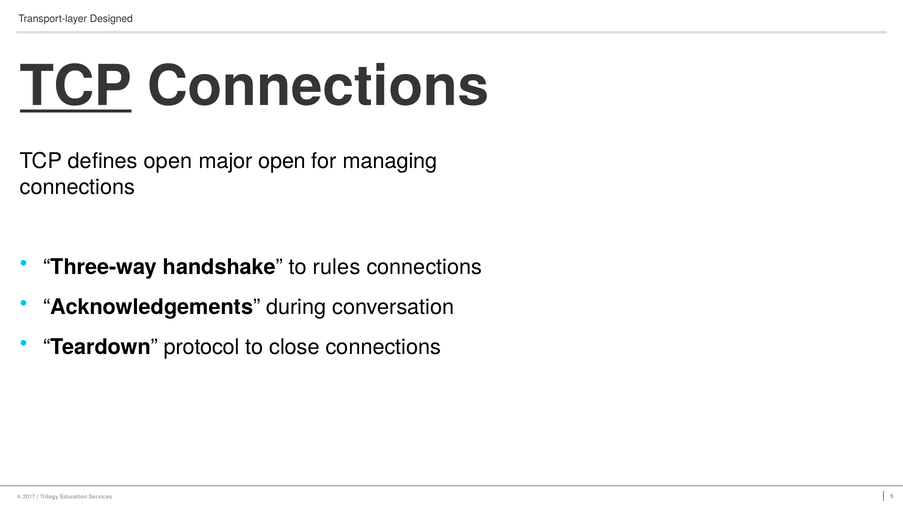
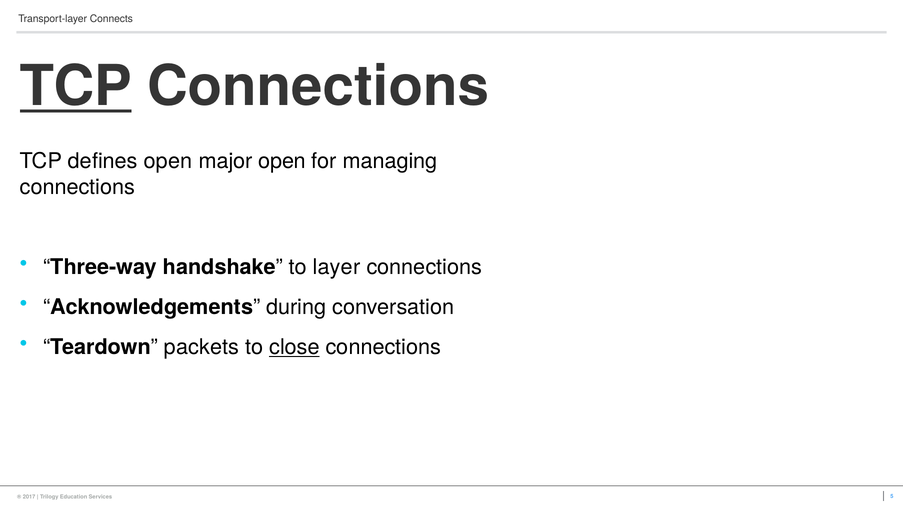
Designed: Designed -> Connects (111, 19)
rules: rules -> layer (336, 267)
protocol: protocol -> packets (202, 347)
close underline: none -> present (294, 347)
